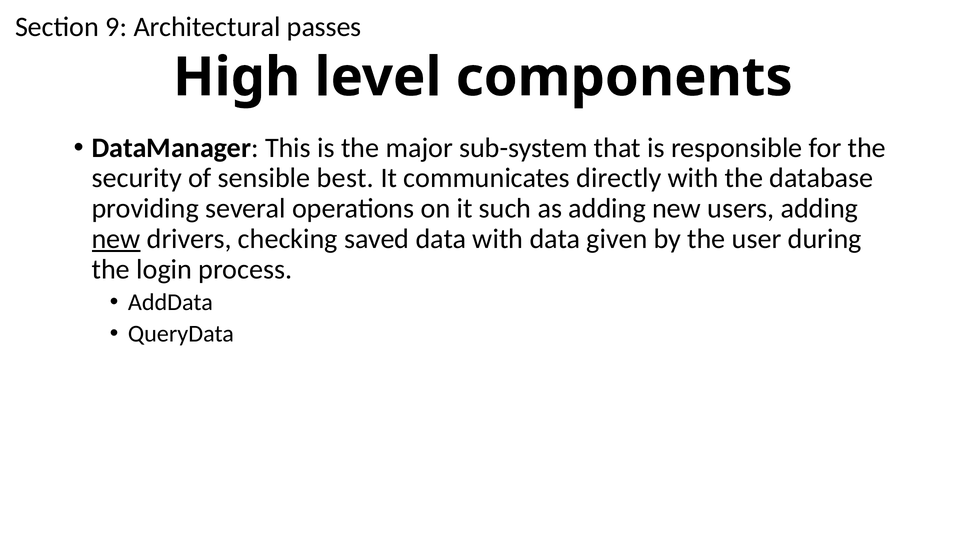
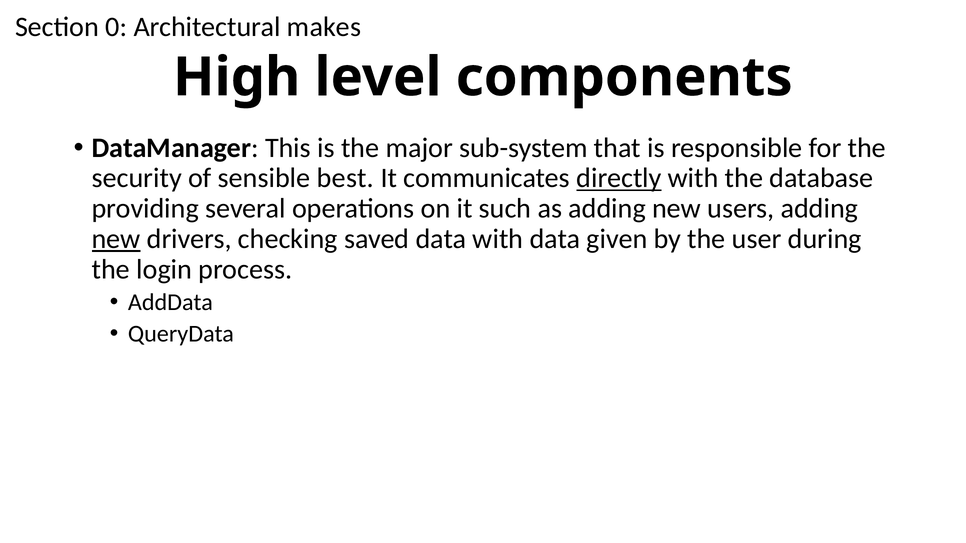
9: 9 -> 0 (116, 27)
passes: passes -> makes (324, 27)
directly underline: none -> present (619, 178)
